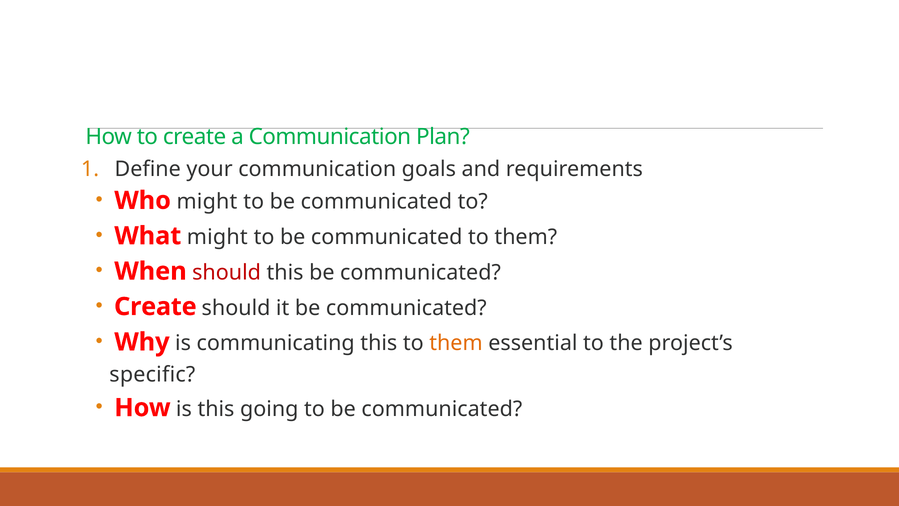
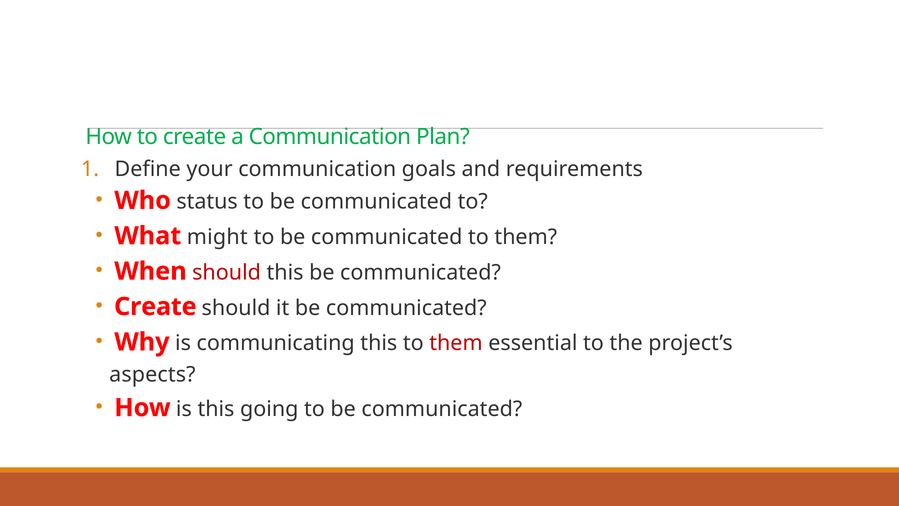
Who might: might -> status (207, 202)
them colour: orange -> red (456, 343)
specific: specific -> aspects (152, 374)
